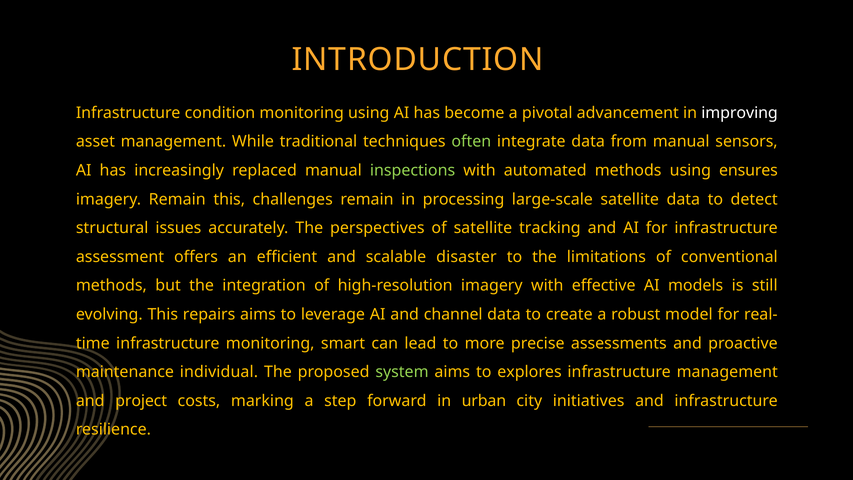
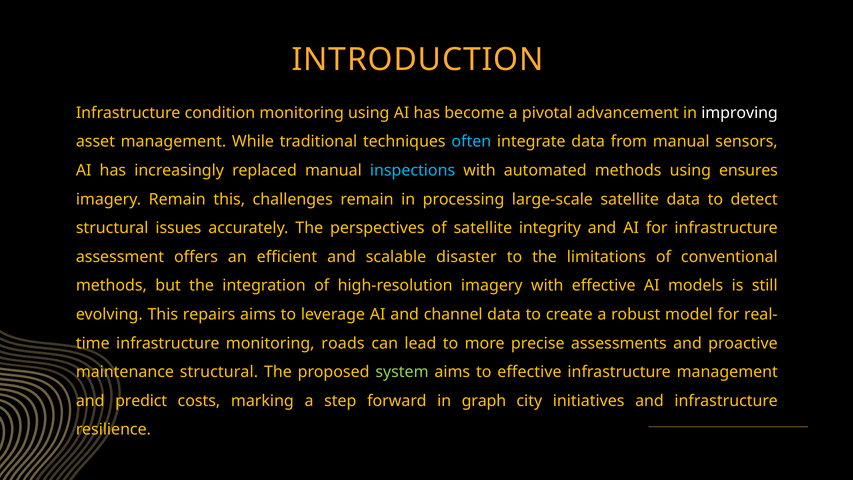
often colour: light green -> light blue (471, 142)
inspections colour: light green -> light blue (413, 170)
tracking: tracking -> integrity (550, 228)
smart: smart -> roads (343, 343)
maintenance individual: individual -> structural (219, 372)
to explores: explores -> effective (529, 372)
project: project -> predict (141, 401)
urban: urban -> graph (484, 401)
